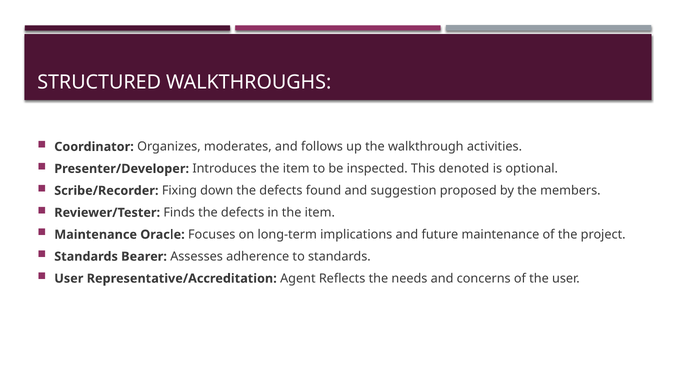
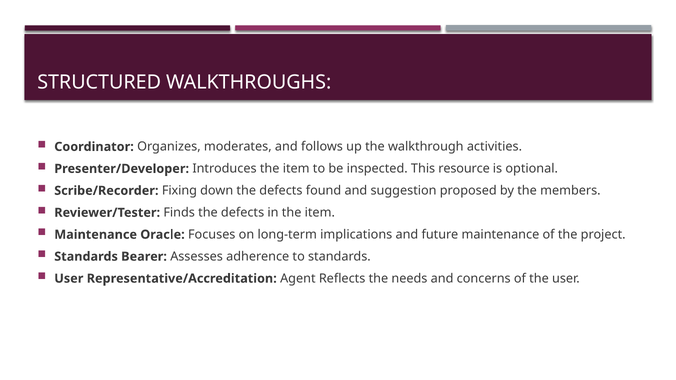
denoted: denoted -> resource (464, 169)
